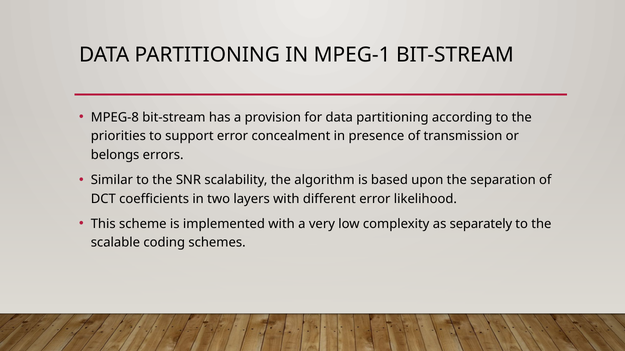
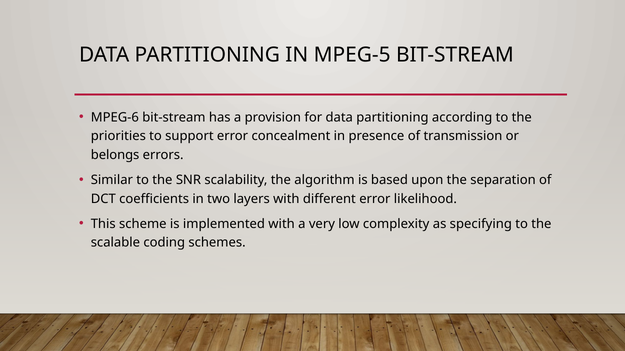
MPEG-1: MPEG-1 -> MPEG-5 (352, 55)
MPEG-8: MPEG-8 -> MPEG-6 (115, 118)
separately: separately -> specifying (481, 224)
